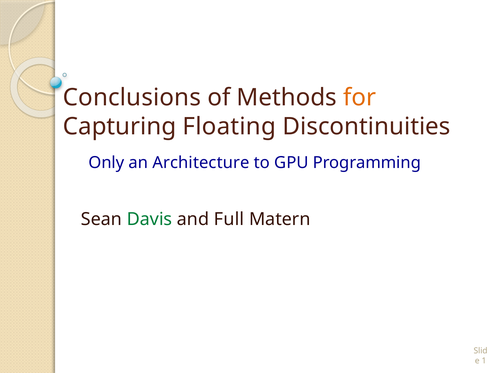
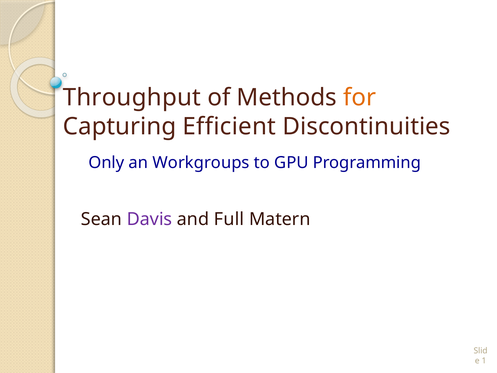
Conclusions: Conclusions -> Throughput (132, 97)
Floating: Floating -> Efficient (229, 126)
Architecture: Architecture -> Workgroups (201, 163)
Davis colour: green -> purple (149, 219)
